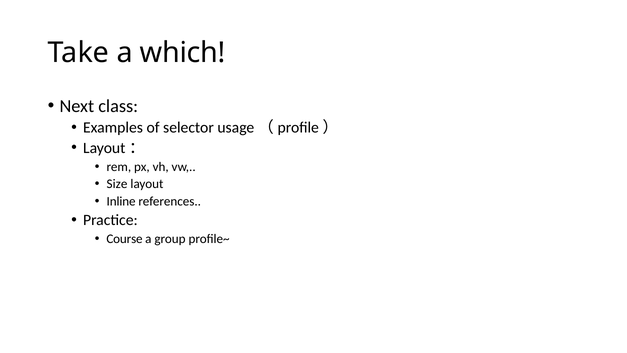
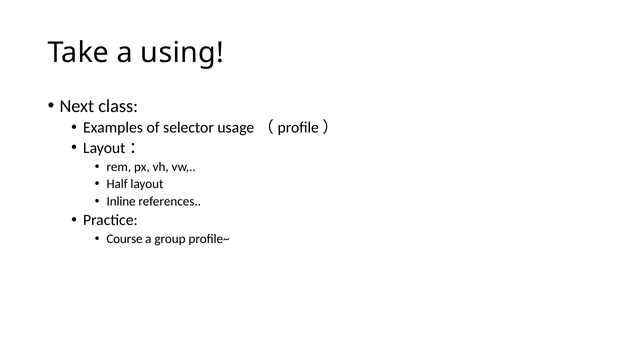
which: which -> using (182, 53)
Size: Size -> Half (117, 184)
